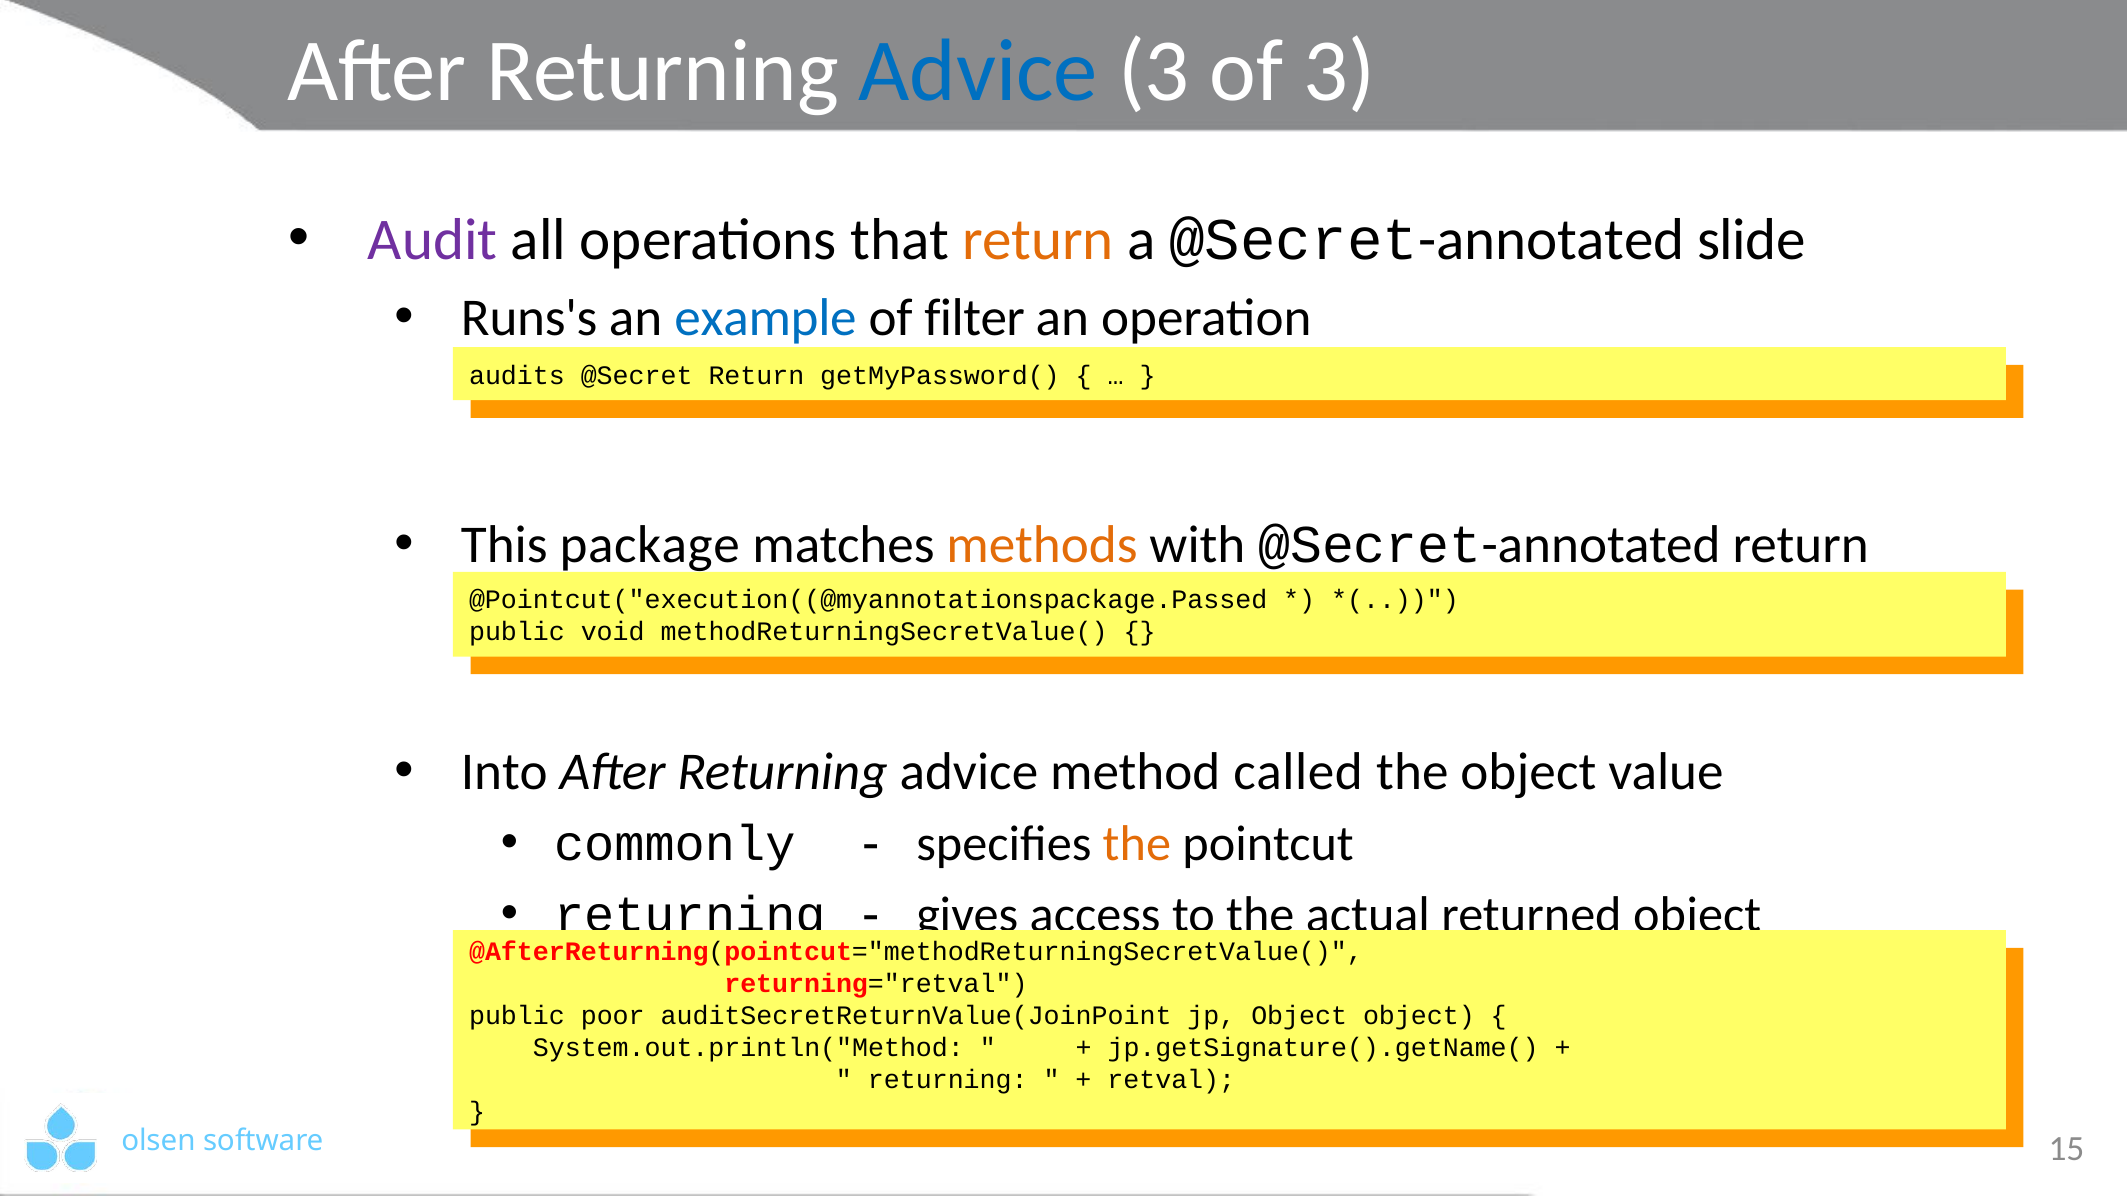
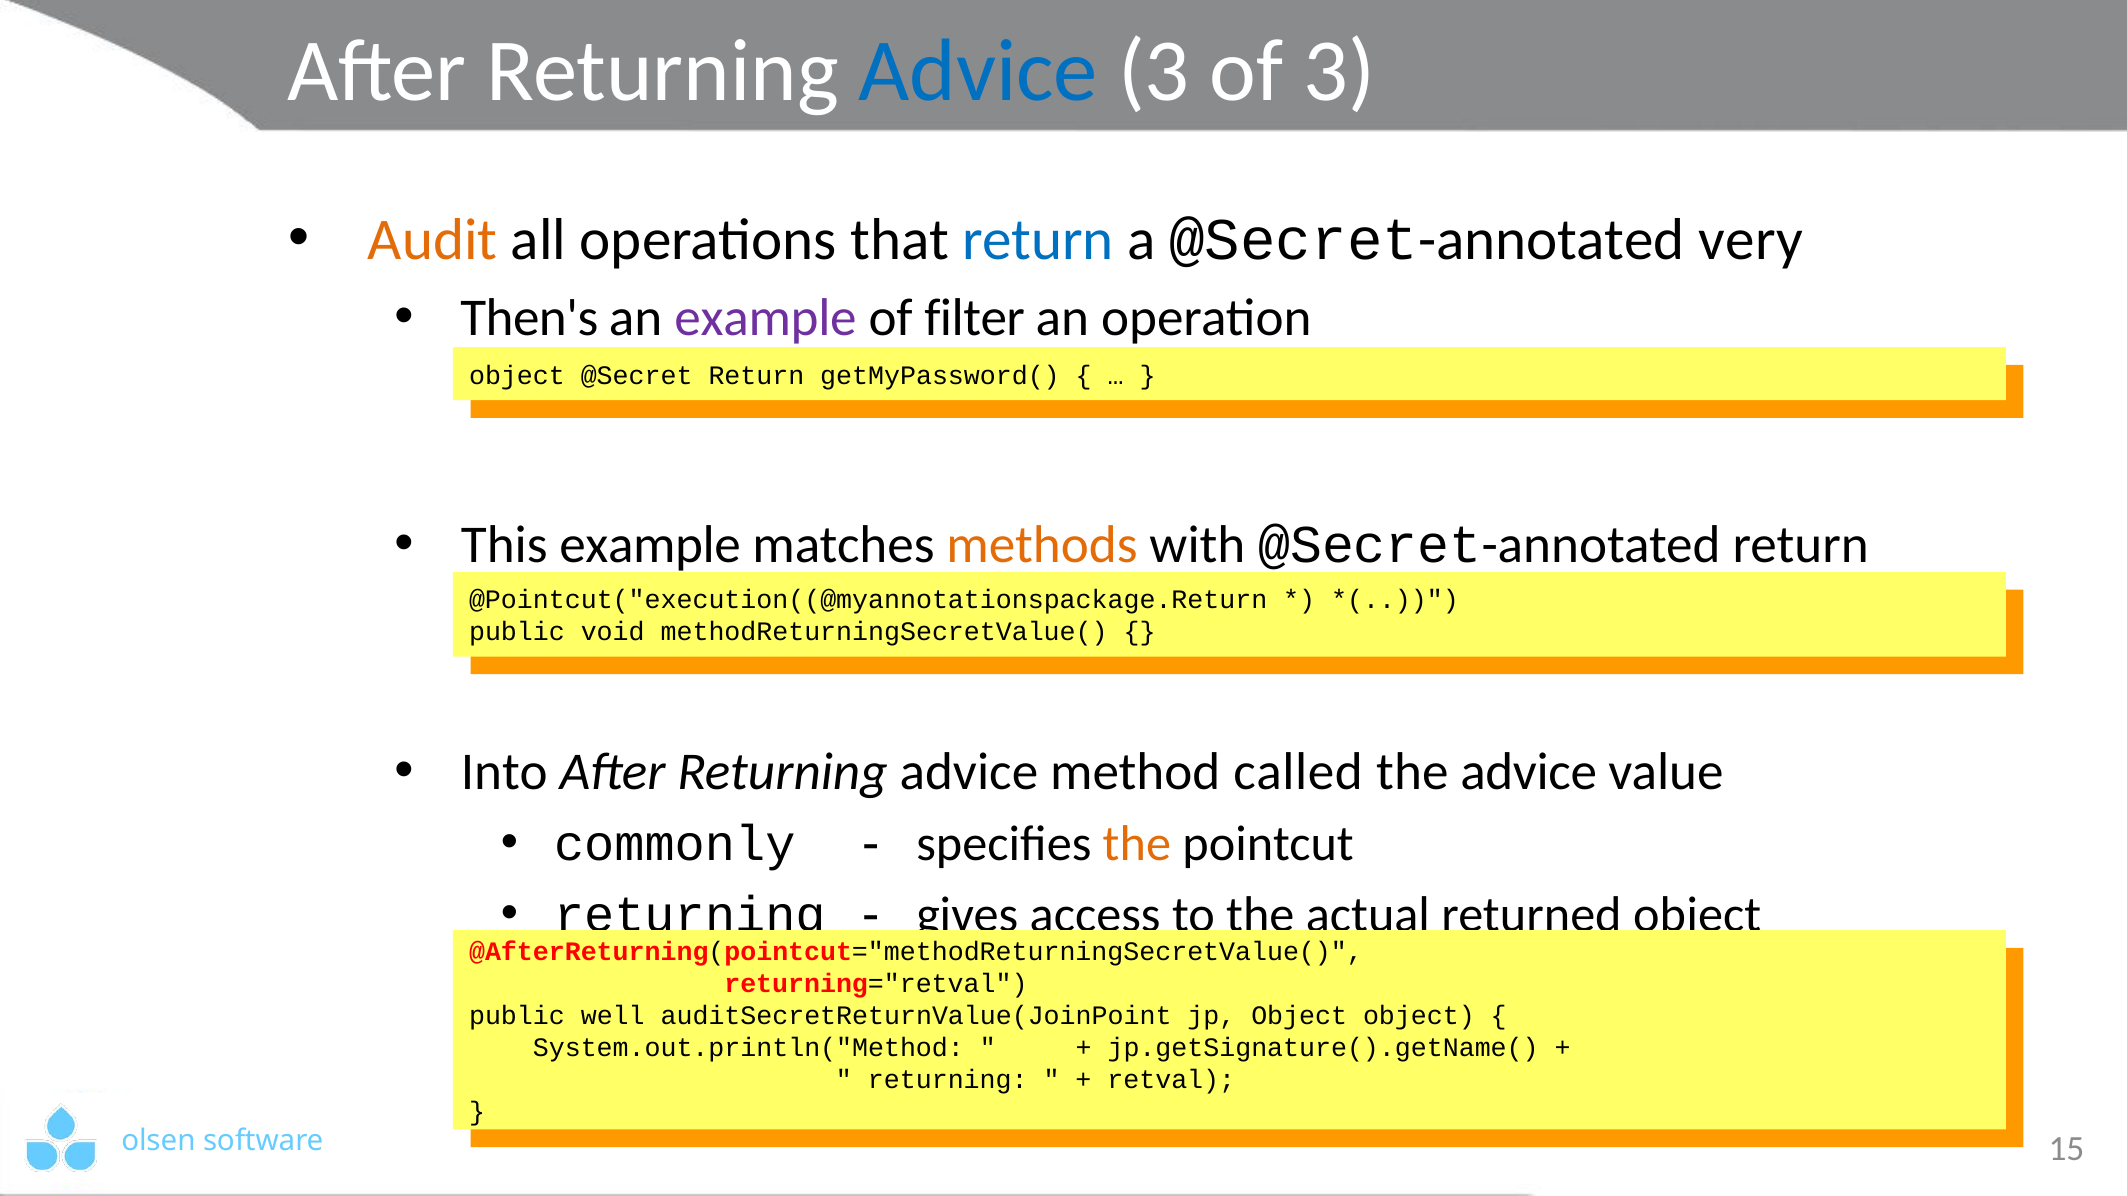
Audit colour: purple -> orange (433, 240)
return colour: orange -> blue (1038, 240)
slide: slide -> very (1751, 240)
Runs's: Runs's -> Then's (529, 319)
example colour: blue -> purple (766, 319)
audits: audits -> object (517, 376)
This package: package -> example (650, 545)
@Pointcut("execution((@myannotationspackage.Passed: @Pointcut("execution((@myannotationspackage.Passed -> @Pointcut("execution((@myannotationspackage.Return (868, 600)
the object: object -> advice (1529, 772)
poor: poor -> well (613, 1016)
